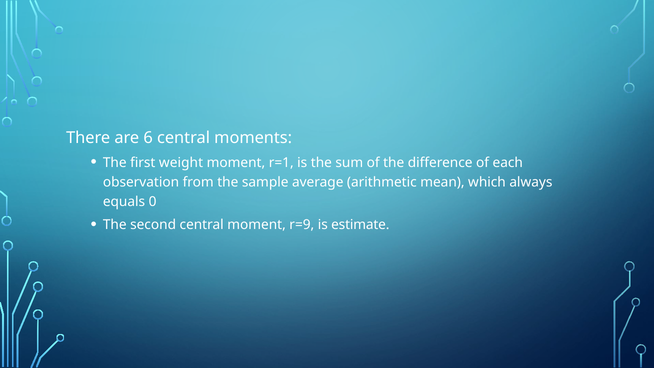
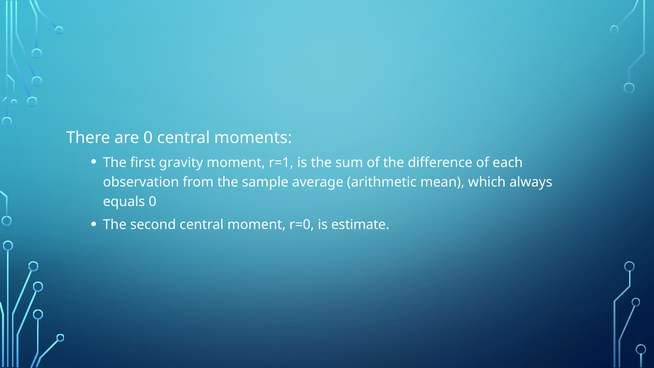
are 6: 6 -> 0 (148, 138)
weight: weight -> gravity (181, 162)
r=9: r=9 -> r=0 (302, 225)
